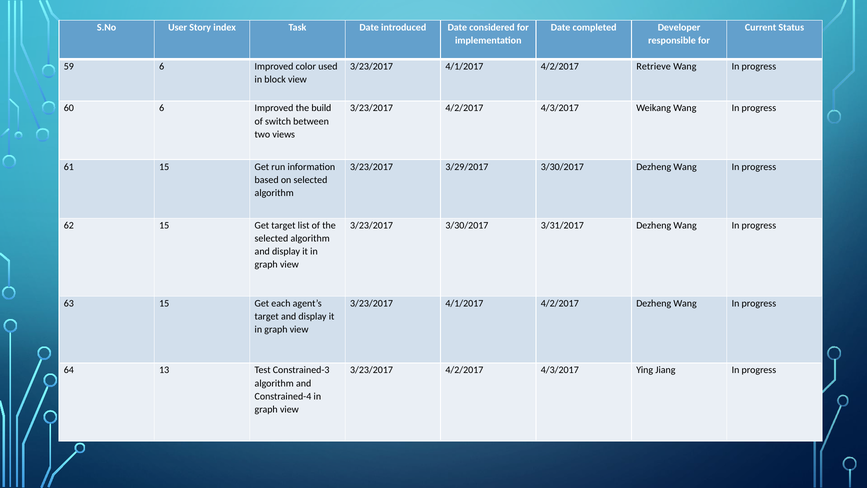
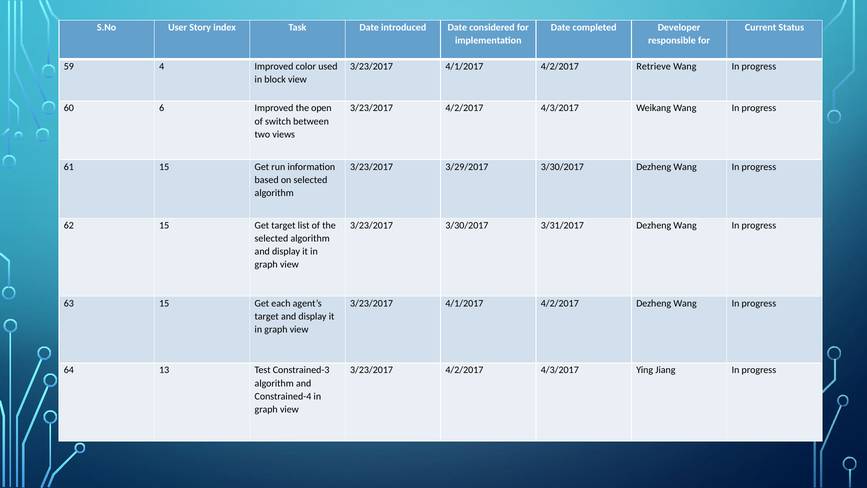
59 6: 6 -> 4 (162, 66)
build: build -> open (321, 108)
